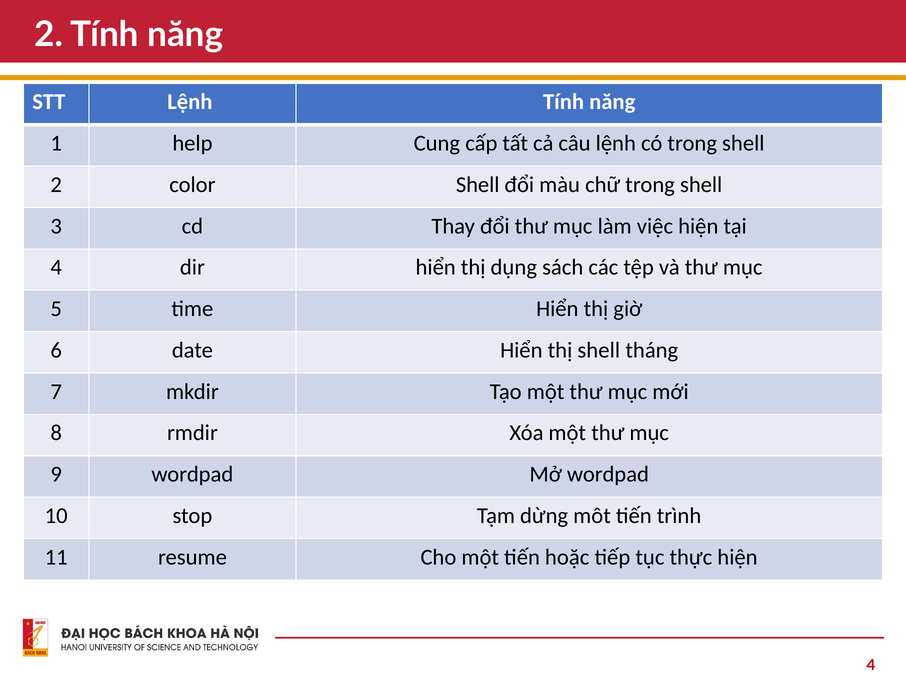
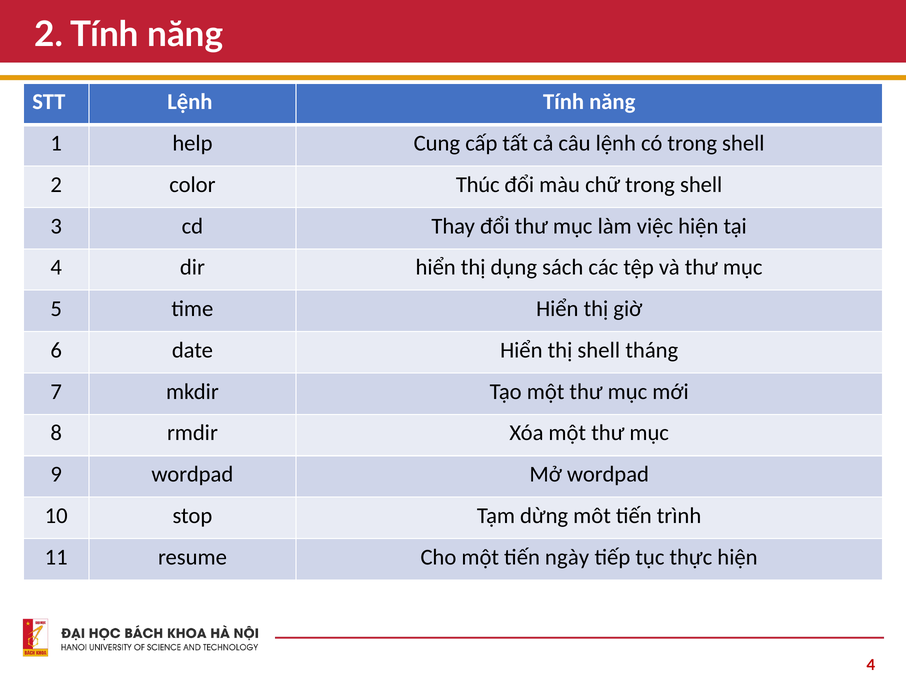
color Shell: Shell -> Thúc (478, 185)
hoặc: hoặc -> ngày (567, 558)
